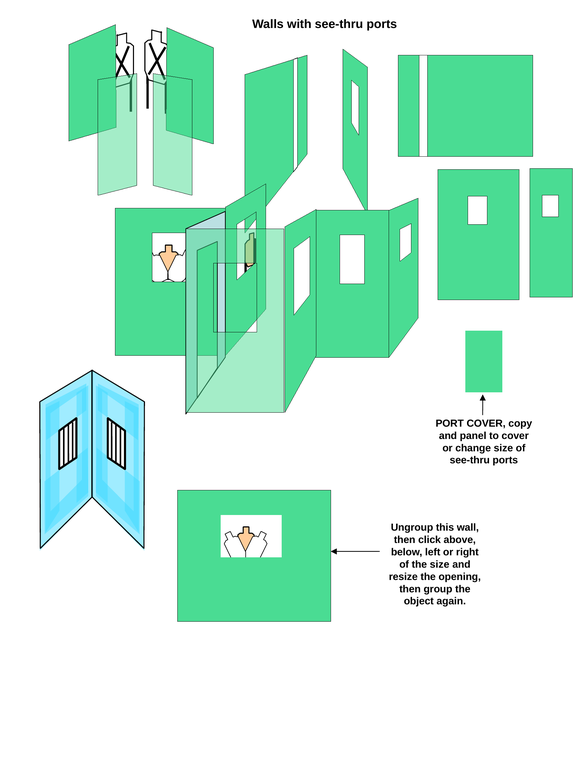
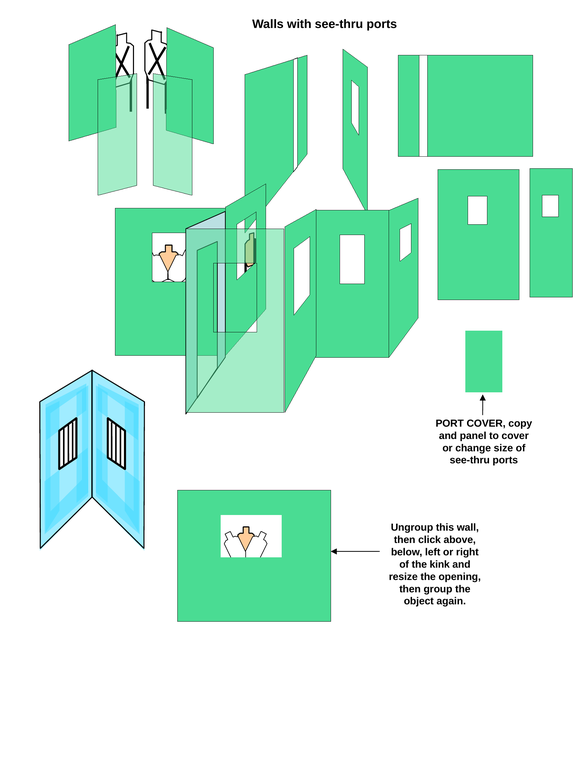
the size: size -> kink (440, 564)
